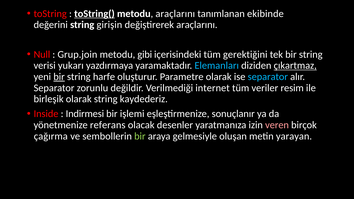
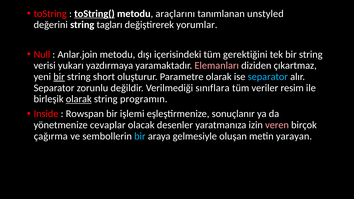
ekibinde: ekibinde -> unstyled (265, 14)
girişin: girişin -> tagları (110, 25)
değiştirerek araçlarını: araçlarını -> yorumlar (197, 25)
Grup.join: Grup.join -> Anlar.join (78, 54)
gibi: gibi -> dışı (145, 54)
Elemanları colour: light blue -> pink (217, 66)
çıkartmaz underline: present -> none (295, 66)
harfe: harfe -> short (104, 77)
internet: internet -> sınıflara (213, 88)
olarak underline: none -> present (79, 99)
kaydederiz: kaydederiz -> programın (144, 99)
Indirmesi: Indirmesi -> Rowspan (85, 114)
referans: referans -> cevaplar (108, 125)
bir colour: light green -> light blue (140, 136)
